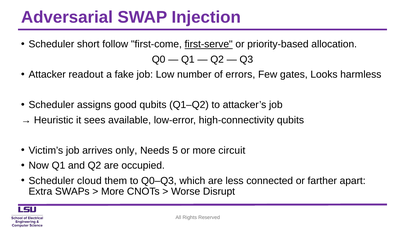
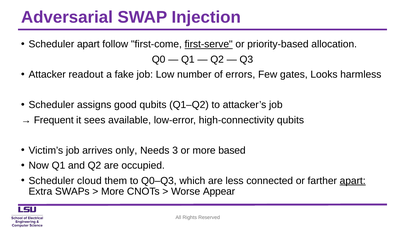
Scheduler short: short -> apart (88, 44)
Heuristic: Heuristic -> Frequent (54, 120)
5: 5 -> 3 (175, 150)
circuit: circuit -> based (232, 150)
apart underline: none -> present (353, 181)
Disrupt: Disrupt -> Appear (219, 191)
